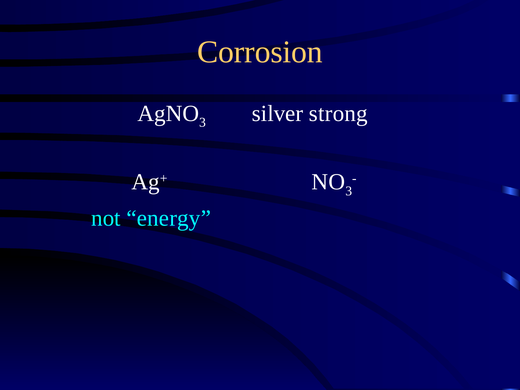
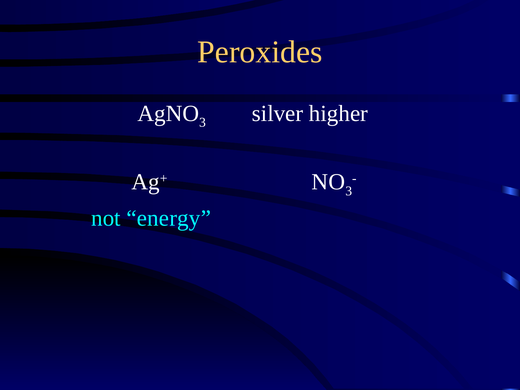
Corrosion: Corrosion -> Peroxides (260, 52)
strong: strong -> higher (339, 113)
